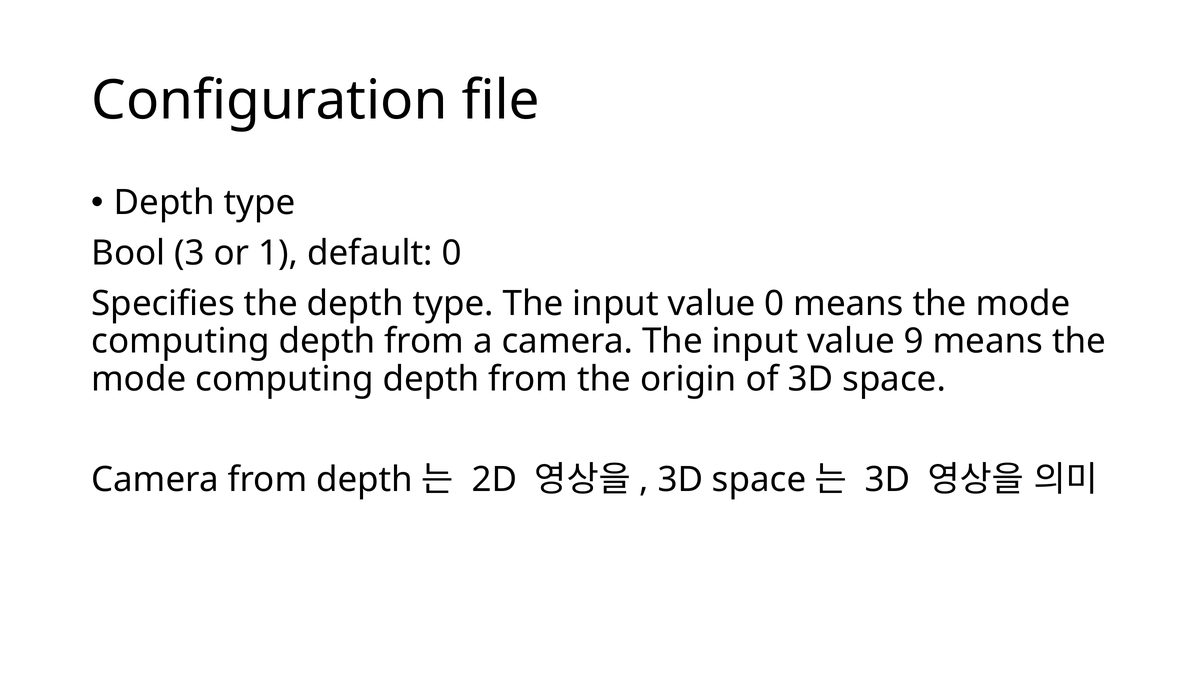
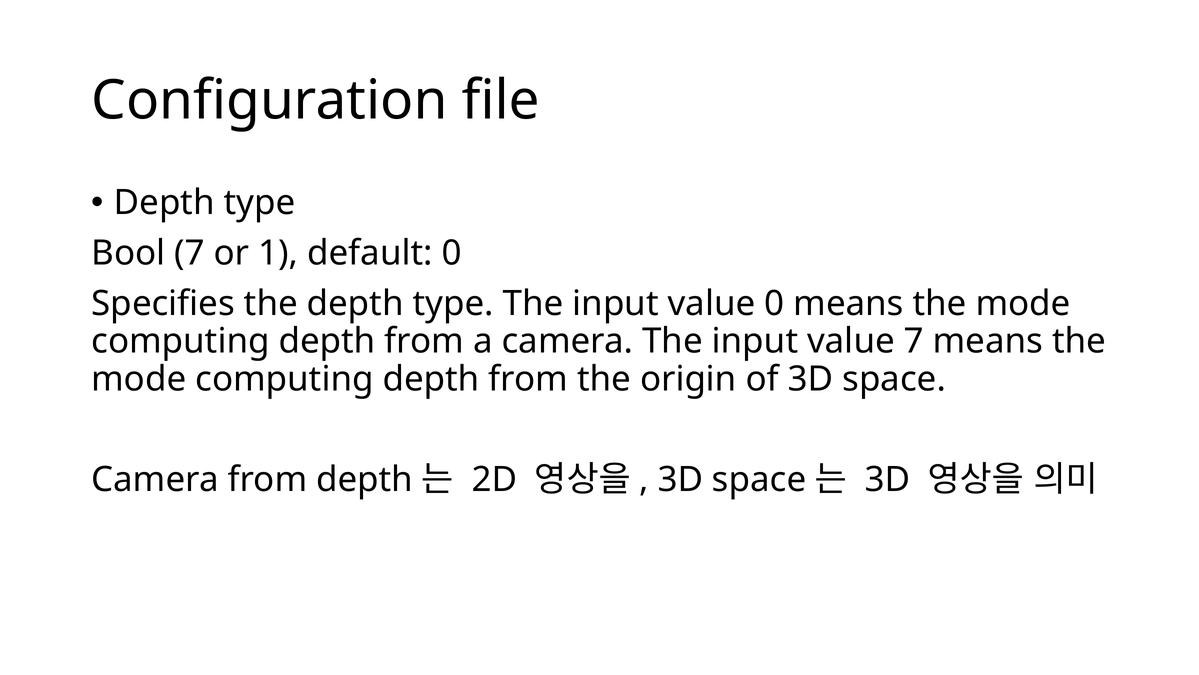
Bool 3: 3 -> 7 (190, 253)
value 9: 9 -> 7 (914, 341)
